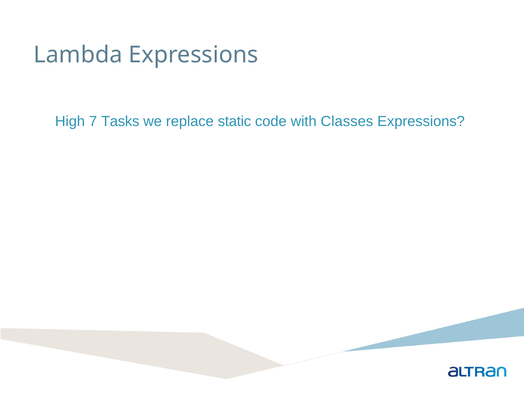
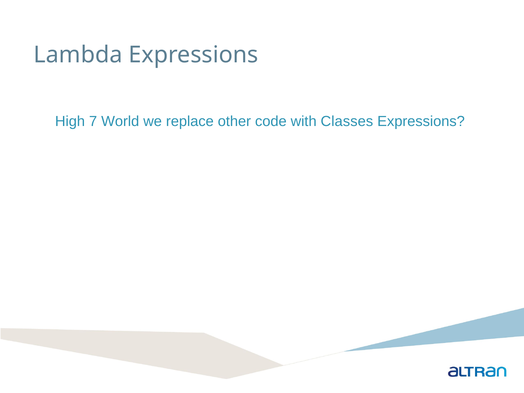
Tasks: Tasks -> World (120, 121)
static: static -> other (234, 121)
